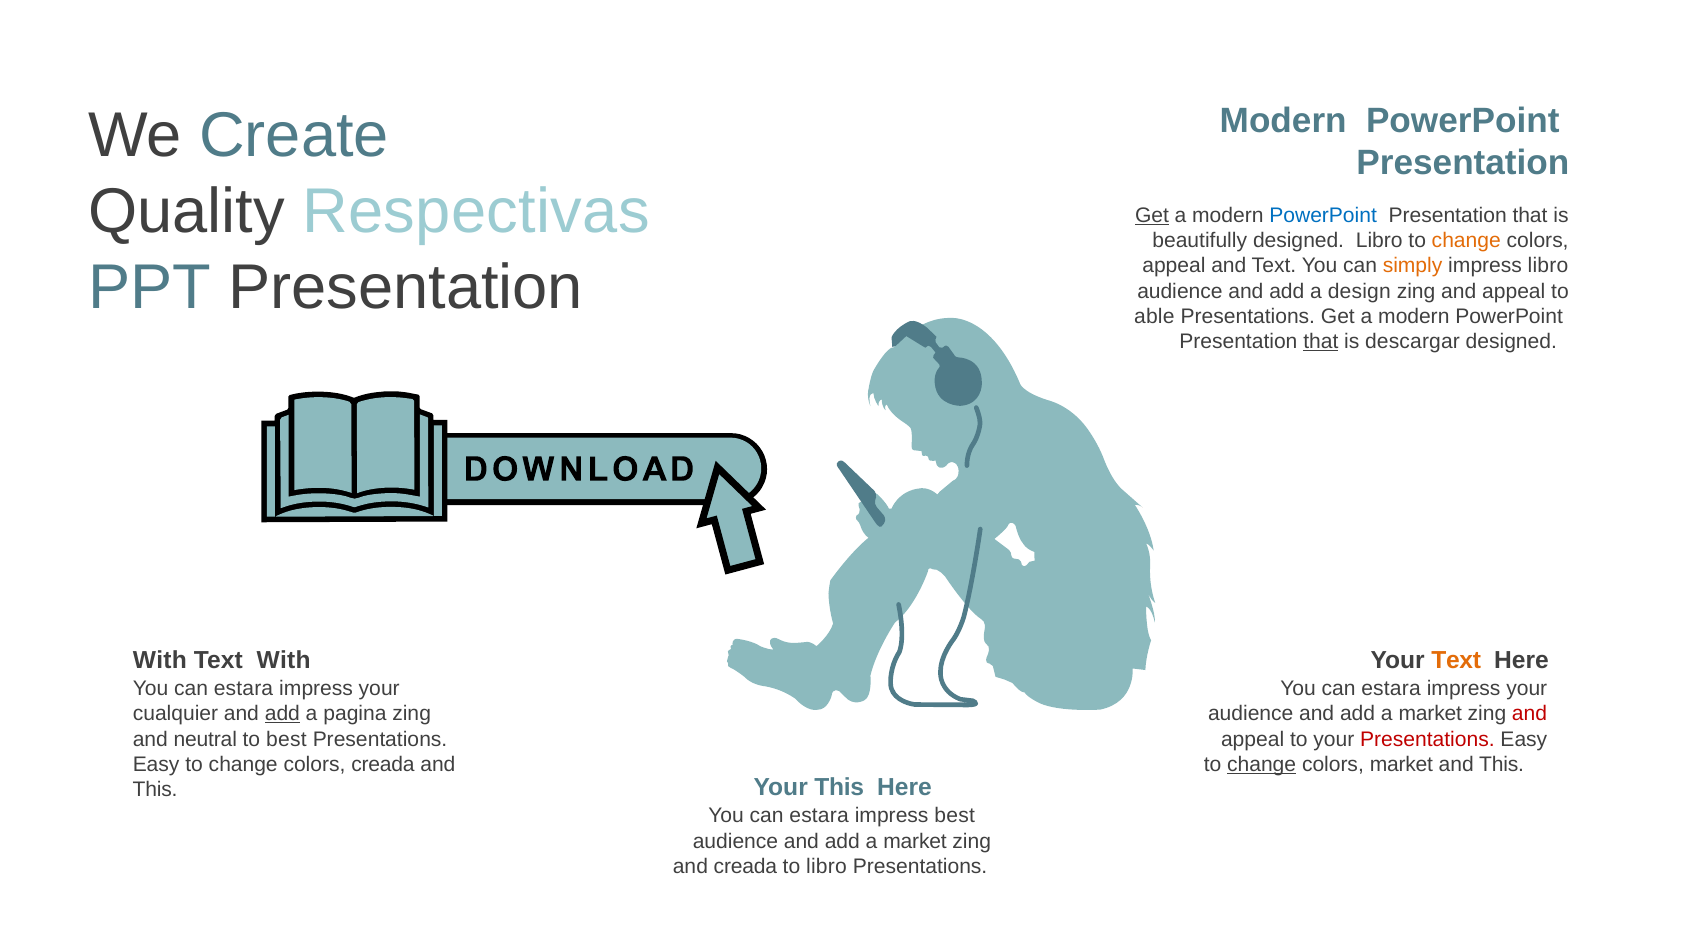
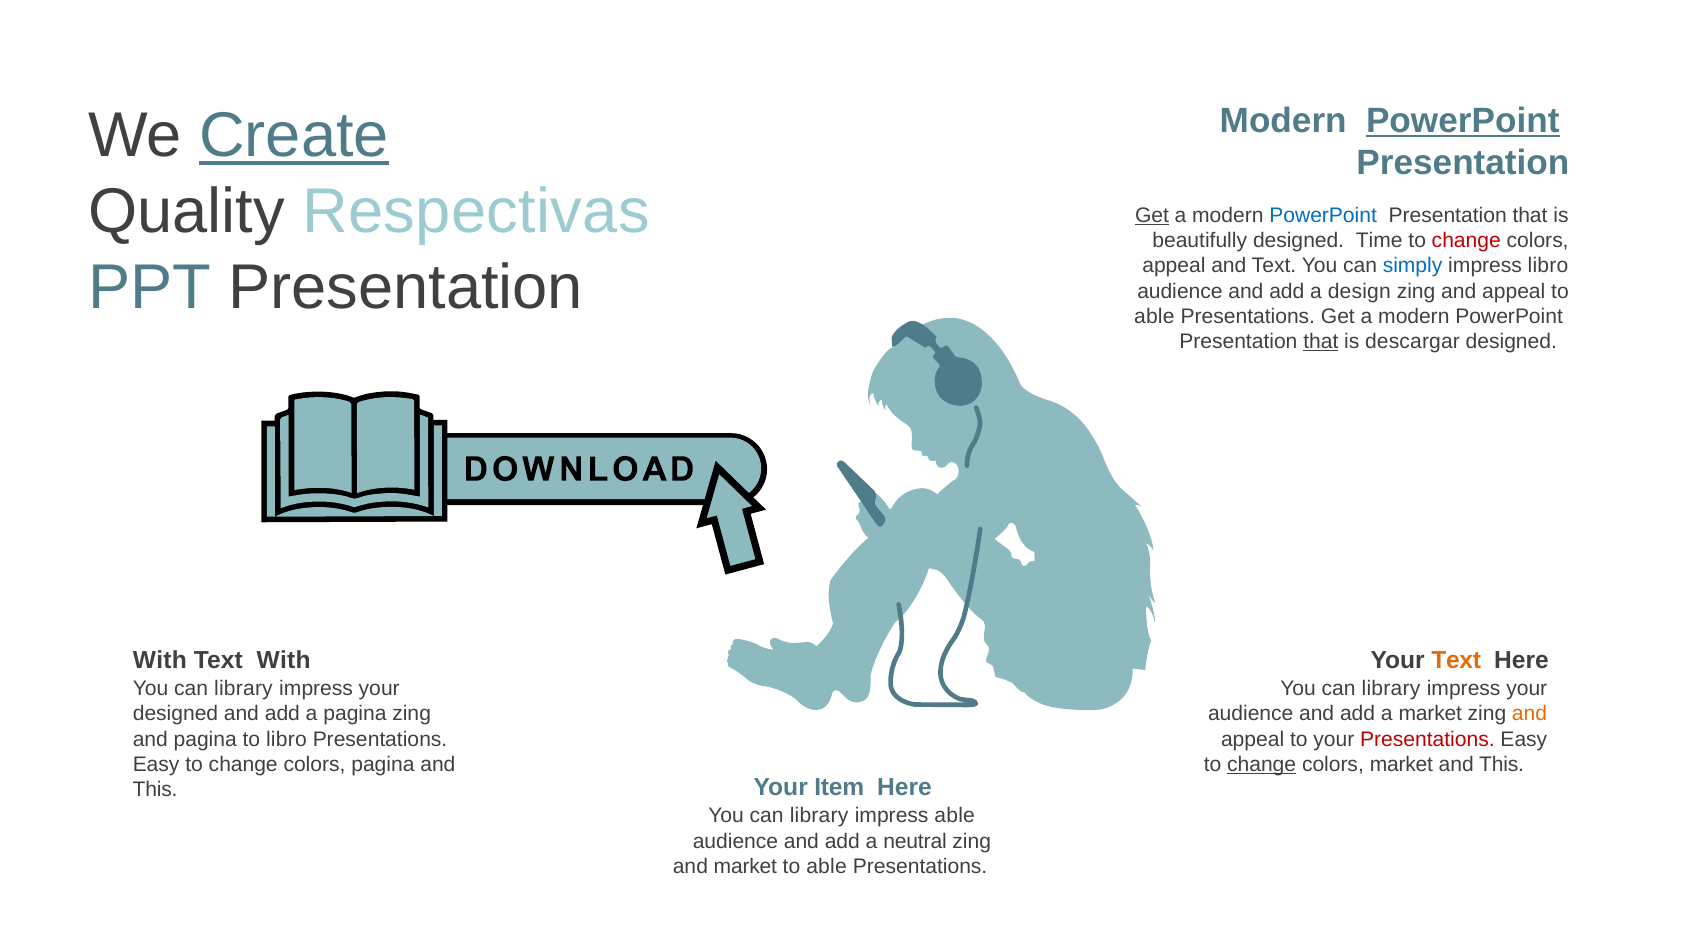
PowerPoint underline: none -> present (1463, 121)
Create underline: none -> present (294, 136)
designed Libro: Libro -> Time (1379, 241)
change colour: orange -> red (1466, 241)
simply colour: orange -> blue (1413, 266)
estara: estara -> library (243, 689)
estara: estara -> library (1391, 689)
cualquier: cualquier -> designed (175, 714)
add underline: present -> none (282, 714)
and colour: red -> orange (1530, 714)
and neutral: neutral -> pagina (205, 739)
to best: best -> libro (286, 739)
colors creada: creada -> pagina (383, 765)
Your This: This -> Item (839, 788)
estara: estara -> library (819, 816)
impress best: best -> able (955, 816)
market: market -> neutral (915, 842)
and creada: creada -> market (745, 867)
libro: libro -> able (827, 867)
